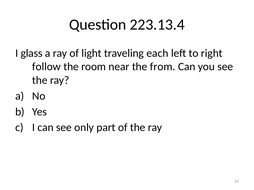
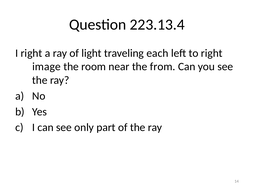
I glass: glass -> right (31, 53)
follow: follow -> image (46, 67)
